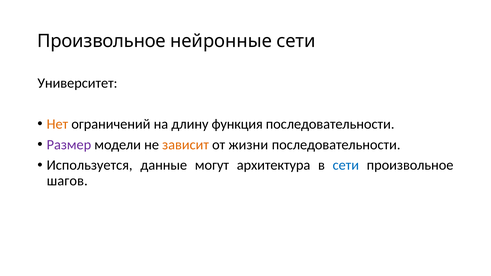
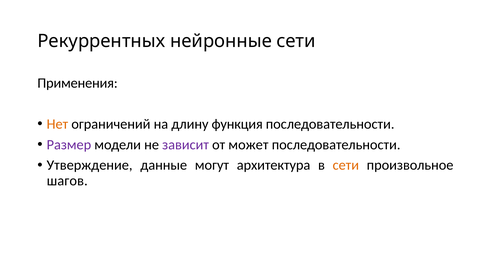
Произвольное: Произвольное -> Рекуррентных (101, 41)
Университет: Университет -> Применения (78, 83)
зависит colour: orange -> purple (186, 145)
жизни: жизни -> может (248, 145)
Используется: Используется -> Утверждение (90, 165)
сети colour: blue -> orange (346, 165)
